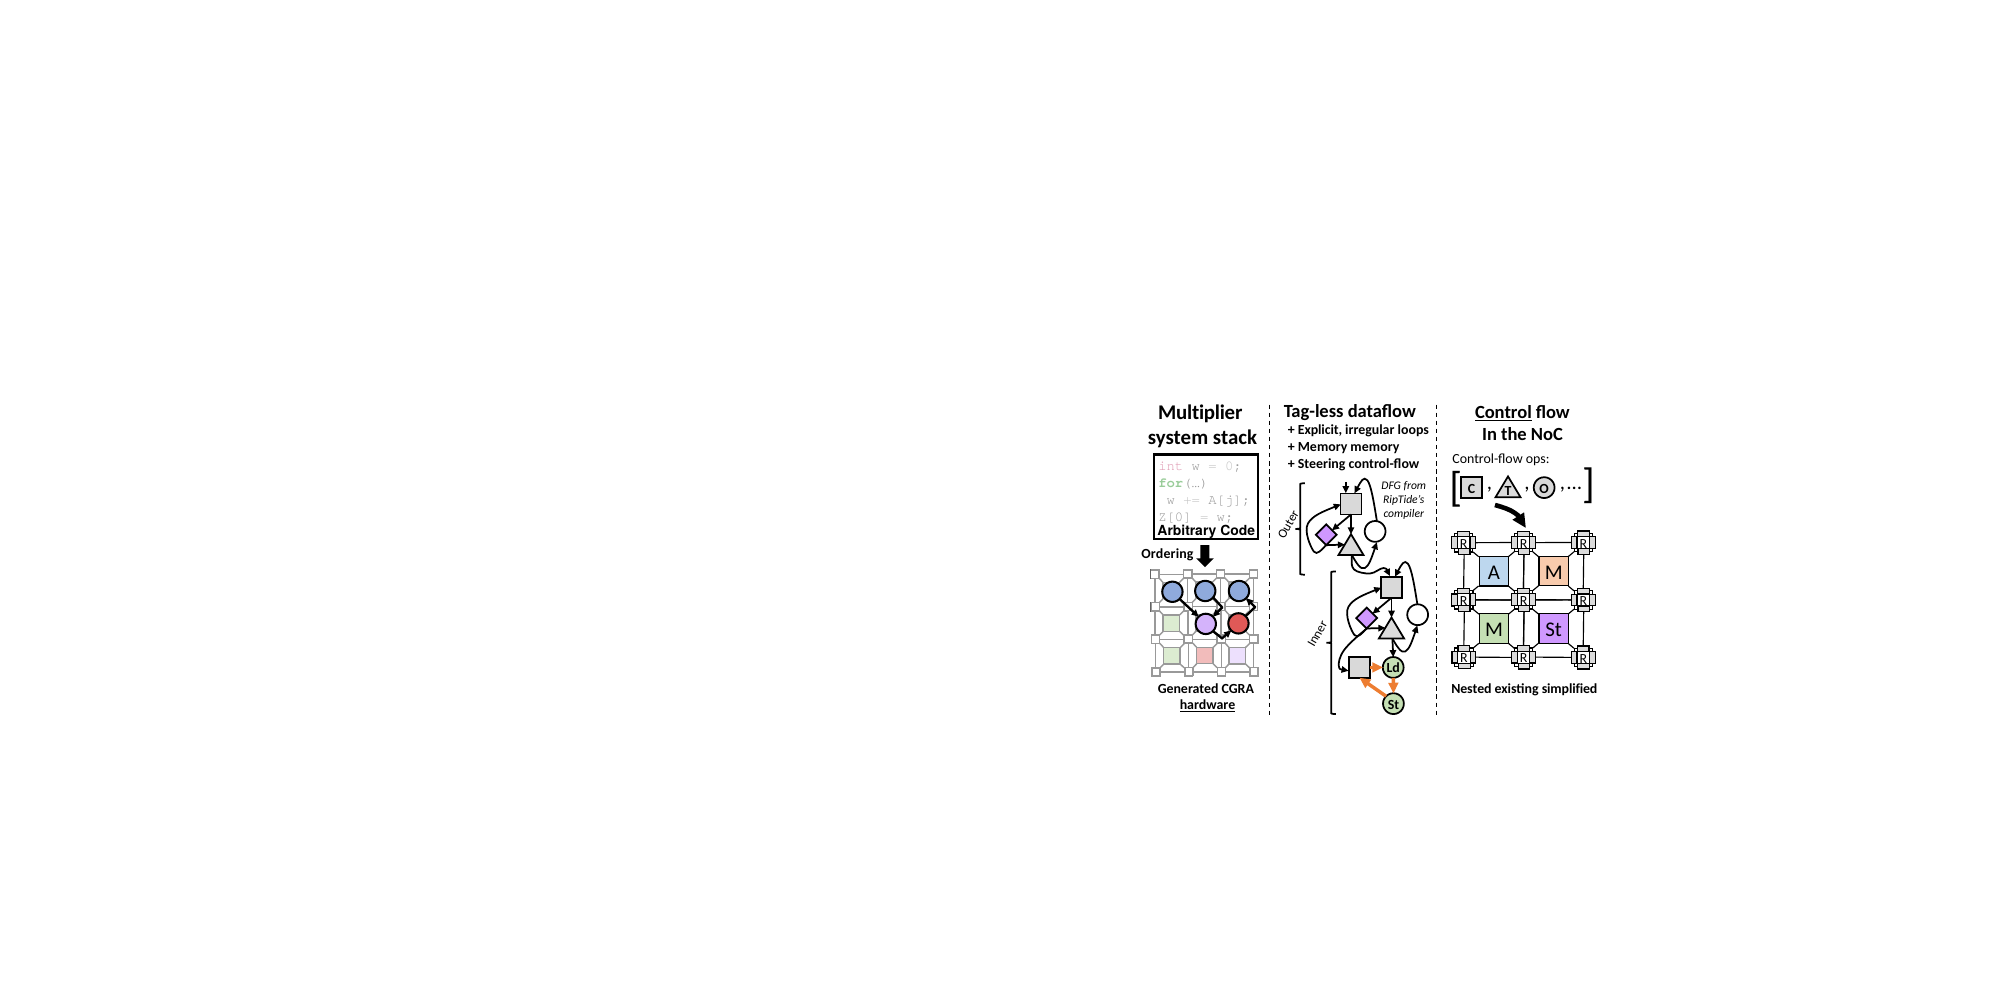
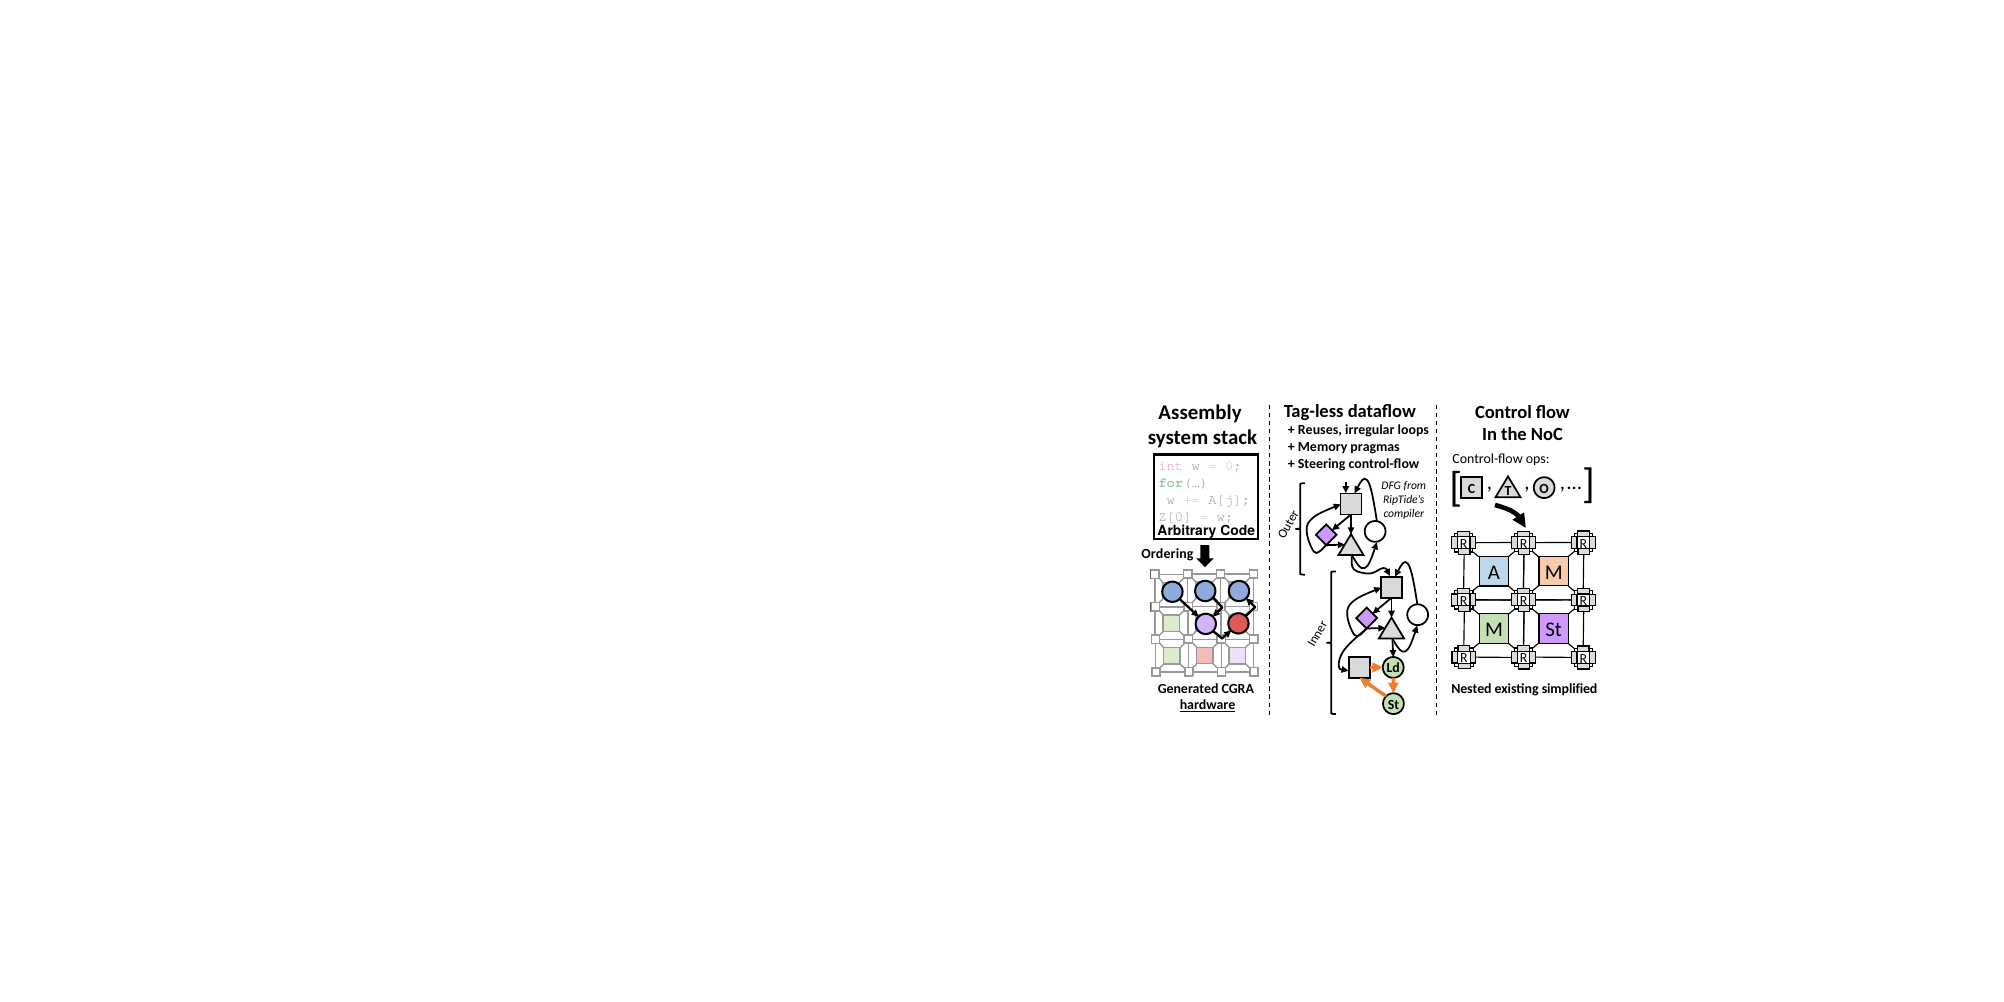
Control underline: present -> none (1503, 412)
Multiplier: Multiplier -> Assembly (1200, 413)
Explicit: Explicit -> Reuses (1320, 430)
Memory memory: memory -> pragmas (1375, 447)
